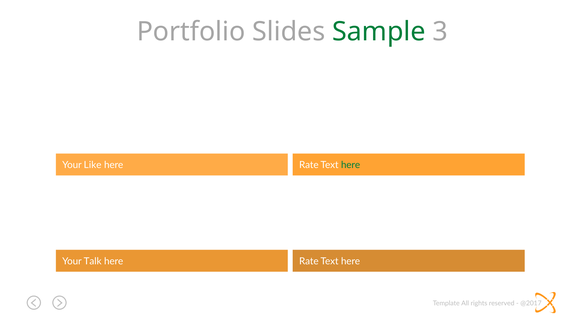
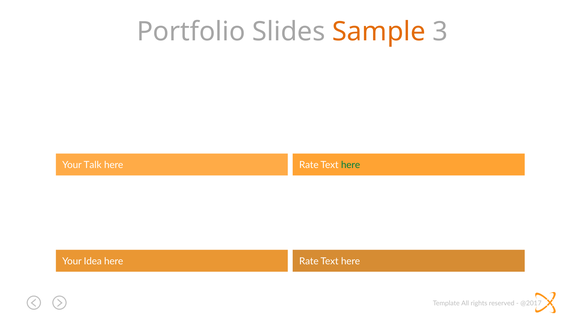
Sample colour: green -> orange (379, 32)
Like: Like -> Talk (93, 165)
Talk: Talk -> Idea (93, 261)
